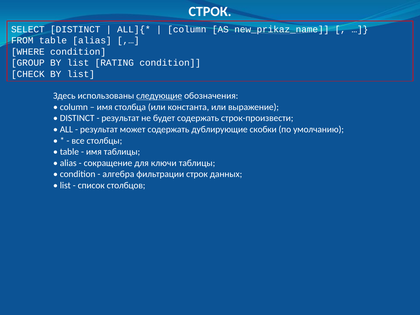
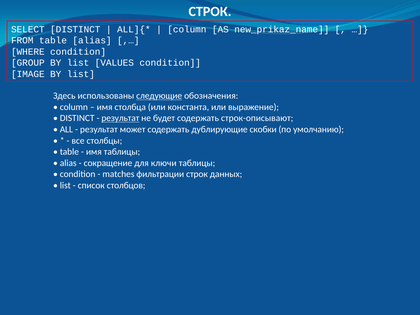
RATING: RATING -> VALUES (114, 63)
CHECK: CHECK -> IMAGE (28, 74)
результат underline: none -> present (120, 118)
строк-произвести: строк-произвести -> строк-описывают (257, 118)
алгебра: алгебра -> matches (118, 174)
